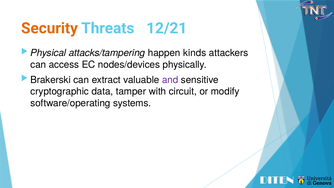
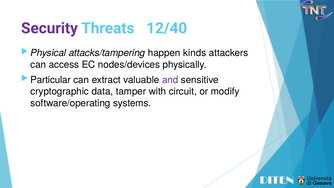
Security colour: orange -> purple (49, 28)
12/21: 12/21 -> 12/40 (167, 28)
Brakerski: Brakerski -> Particular (51, 80)
